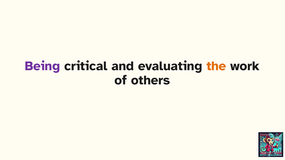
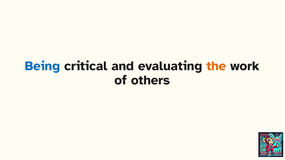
Being colour: purple -> blue (42, 66)
